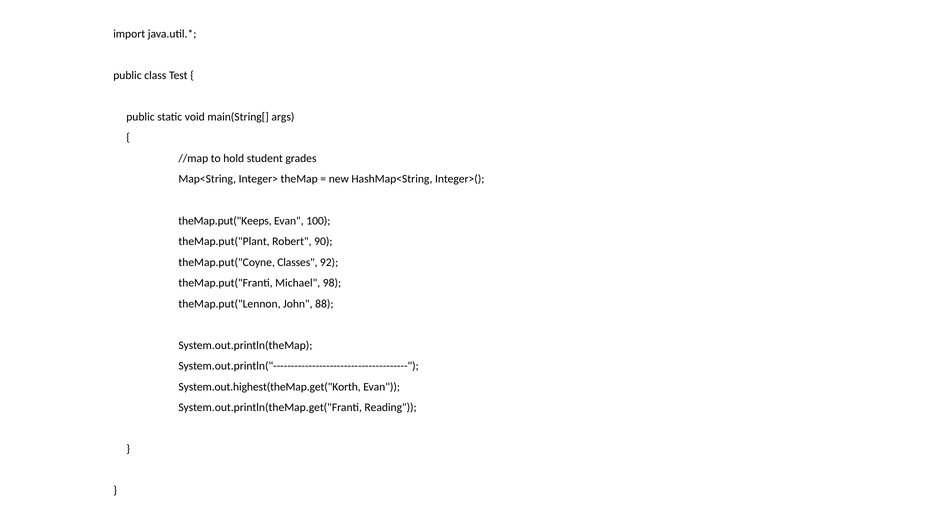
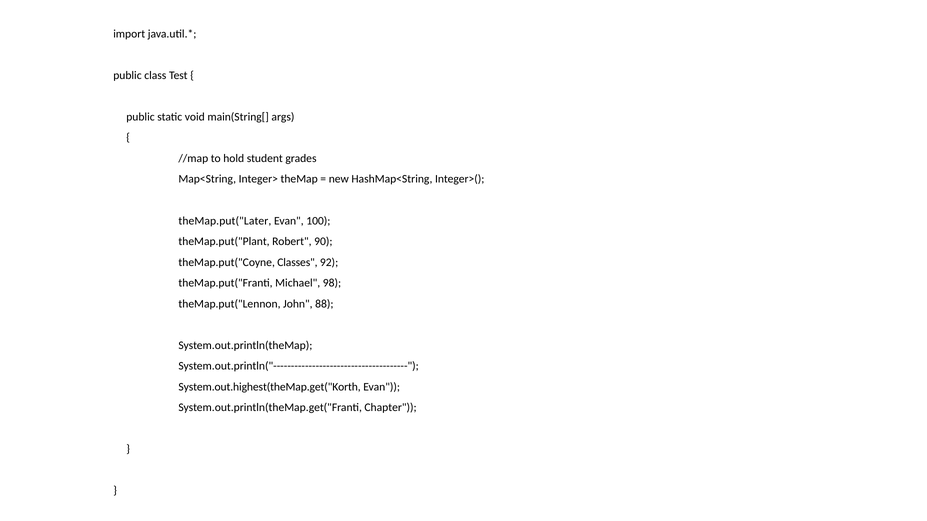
theMap.put("Keeps: theMap.put("Keeps -> theMap.put("Later (225, 221)
Reading: Reading -> Chapter (391, 408)
